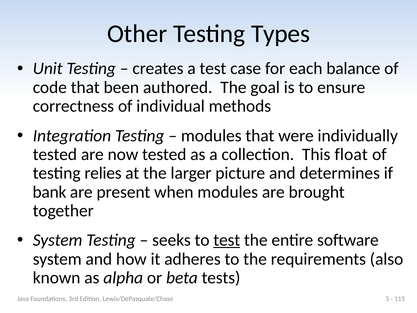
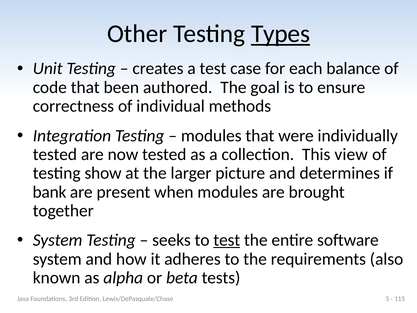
Types underline: none -> present (281, 34)
float: float -> view (351, 154)
relies: relies -> show (103, 173)
